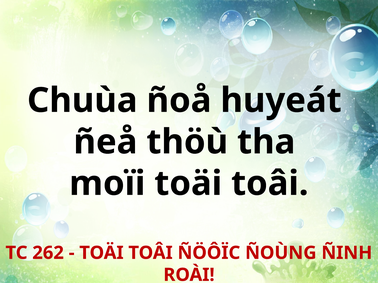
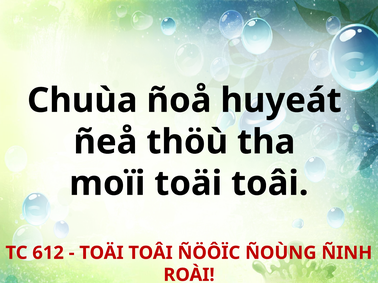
262: 262 -> 612 (48, 253)
